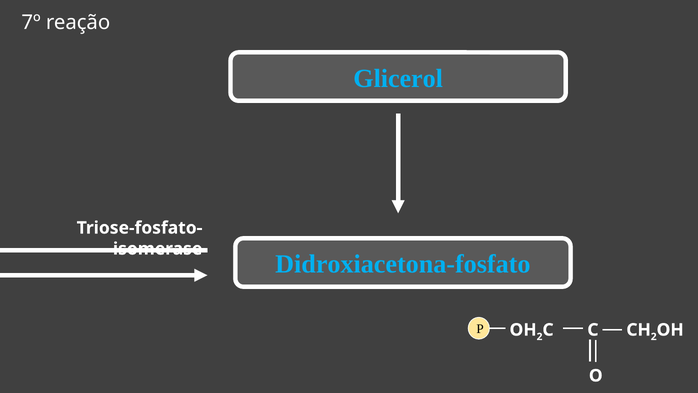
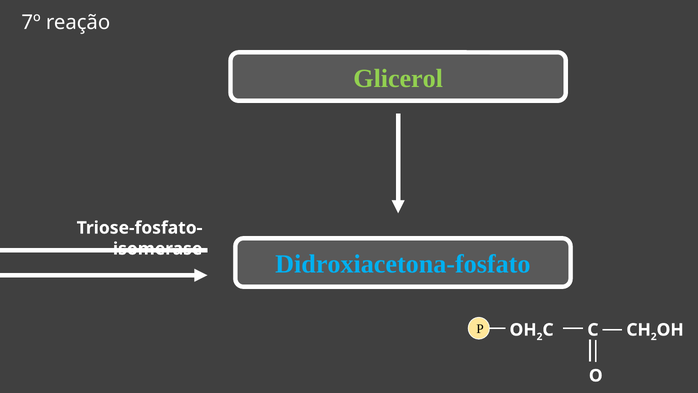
Glicerol colour: light blue -> light green (398, 78)
